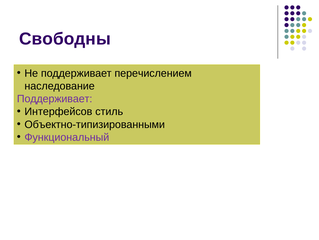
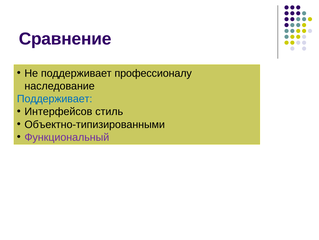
Свободны: Свободны -> Сравнение (65, 39)
перечислением: перечислением -> профессионалу (153, 73)
Поддерживает colour: purple -> blue (55, 99)
